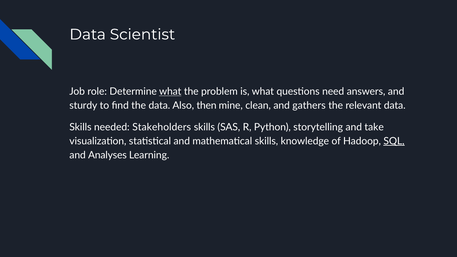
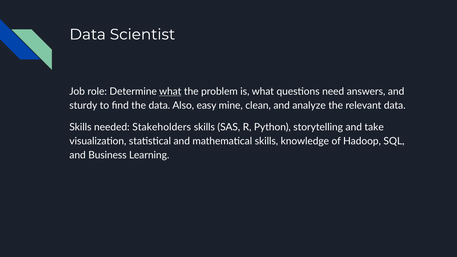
then: then -> easy (207, 105)
gathers: gathers -> analyze (309, 105)
SQL underline: present -> none (394, 141)
Analyses: Analyses -> Business (107, 155)
